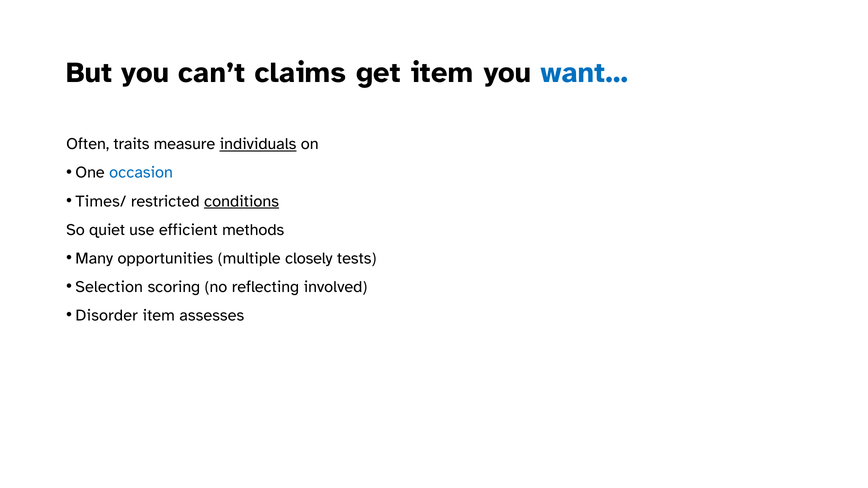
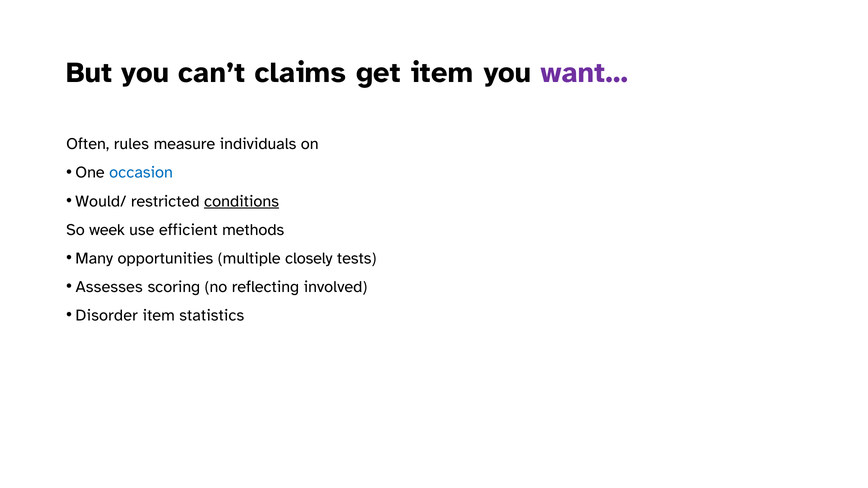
want… colour: blue -> purple (585, 73)
traits: traits -> rules (131, 144)
individuals underline: present -> none (258, 144)
Times/: Times/ -> Would/ (101, 201)
quiet: quiet -> week (107, 230)
Selection: Selection -> Assesses (109, 287)
assesses: assesses -> statistics (212, 316)
